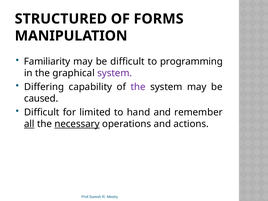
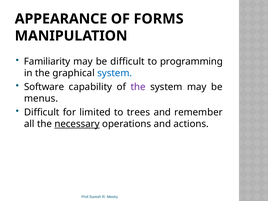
STRUCTURED: STRUCTURED -> APPEARANCE (61, 19)
system colour: purple -> blue (115, 73)
Differing: Differing -> Software (44, 87)
caused: caused -> menus (41, 98)
hand: hand -> trees (138, 112)
all underline: present -> none (29, 124)
